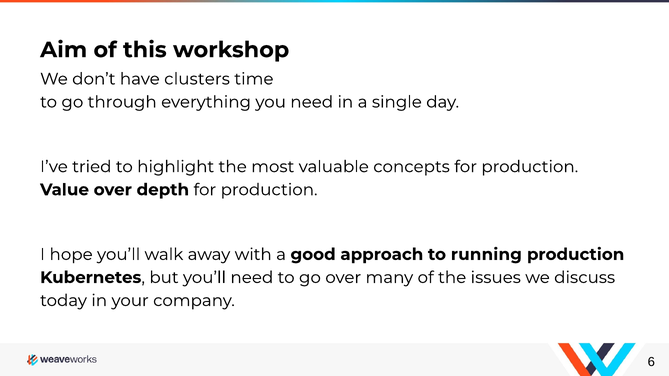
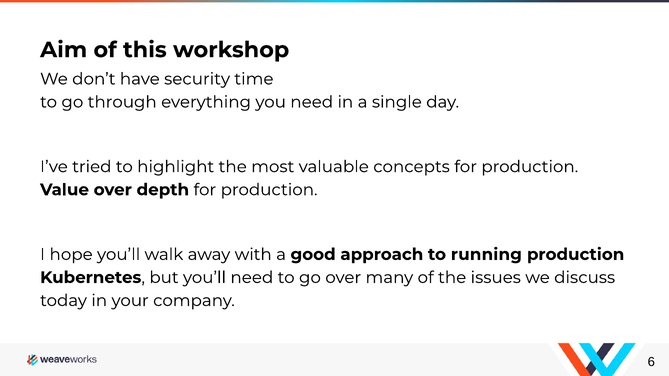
clusters: clusters -> security (197, 79)
